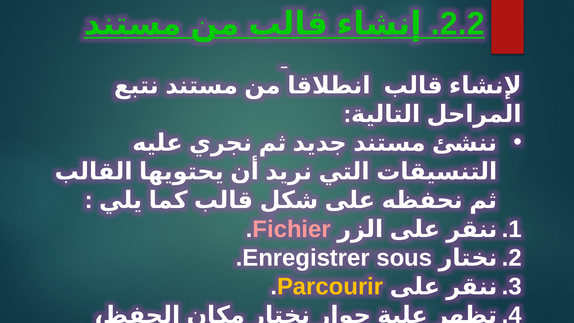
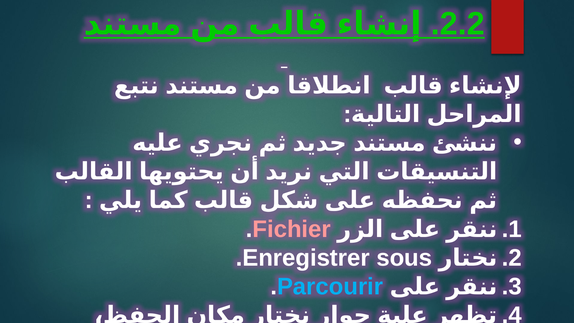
Parcourir colour: yellow -> light blue (330, 286)
